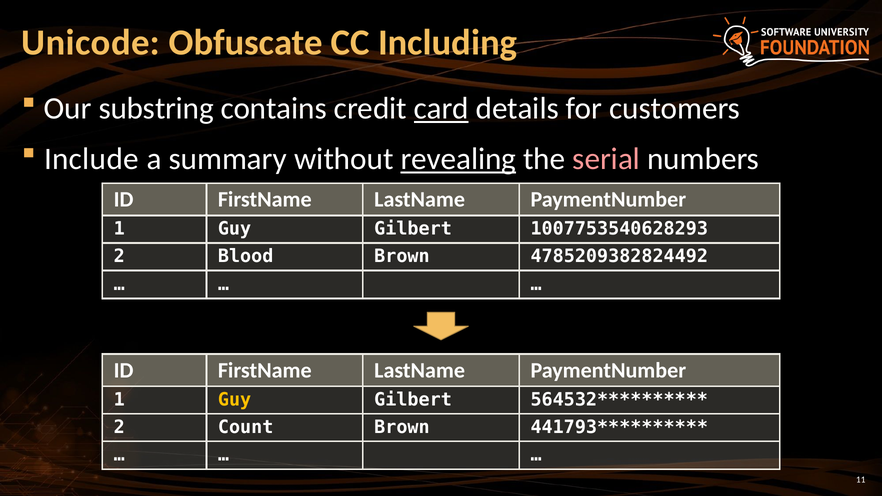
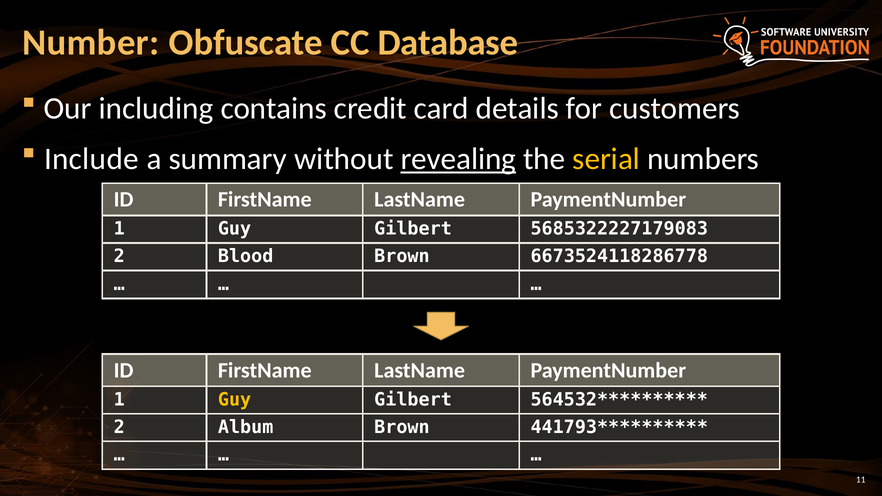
Unicode: Unicode -> Number (91, 43)
Including: Including -> Database (448, 43)
substring: substring -> including (156, 109)
card underline: present -> none (441, 109)
serial colour: pink -> yellow (606, 159)
1007753540628293: 1007753540628293 -> 5685322227179083 (619, 229)
4785209382824492: 4785209382824492 -> 6673524118286778 (619, 257)
Count: Count -> Album (246, 427)
